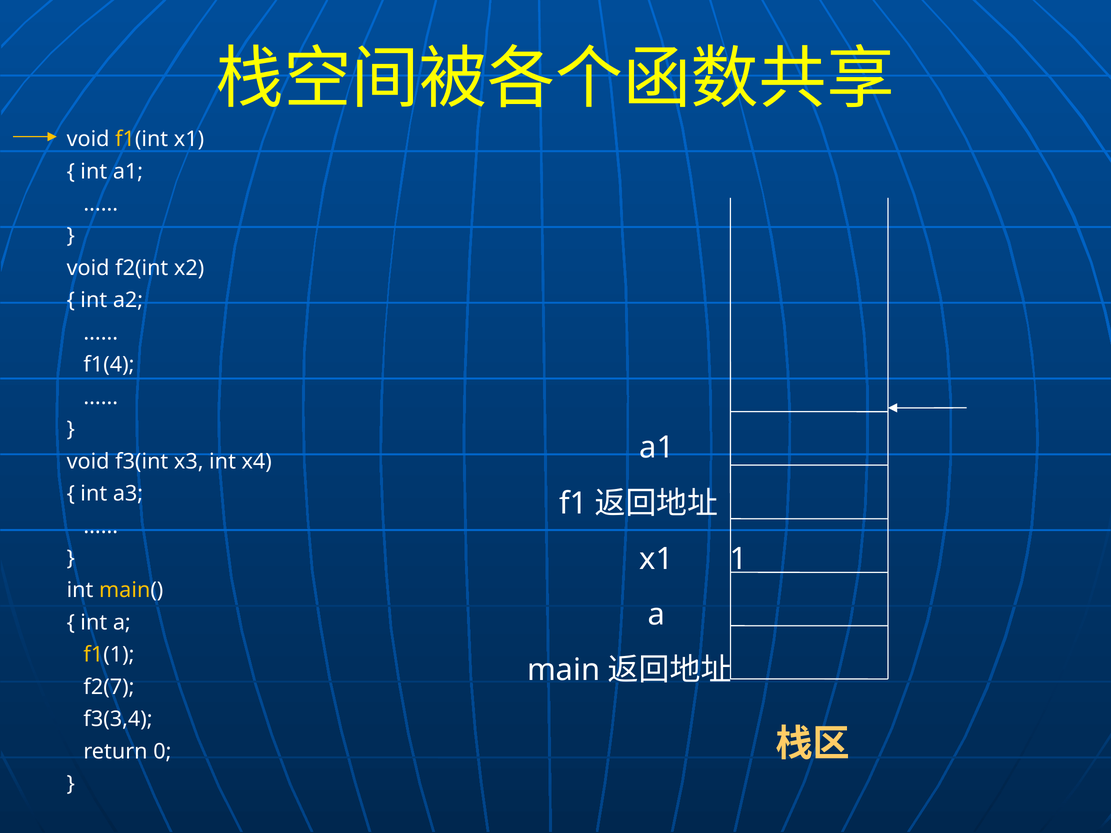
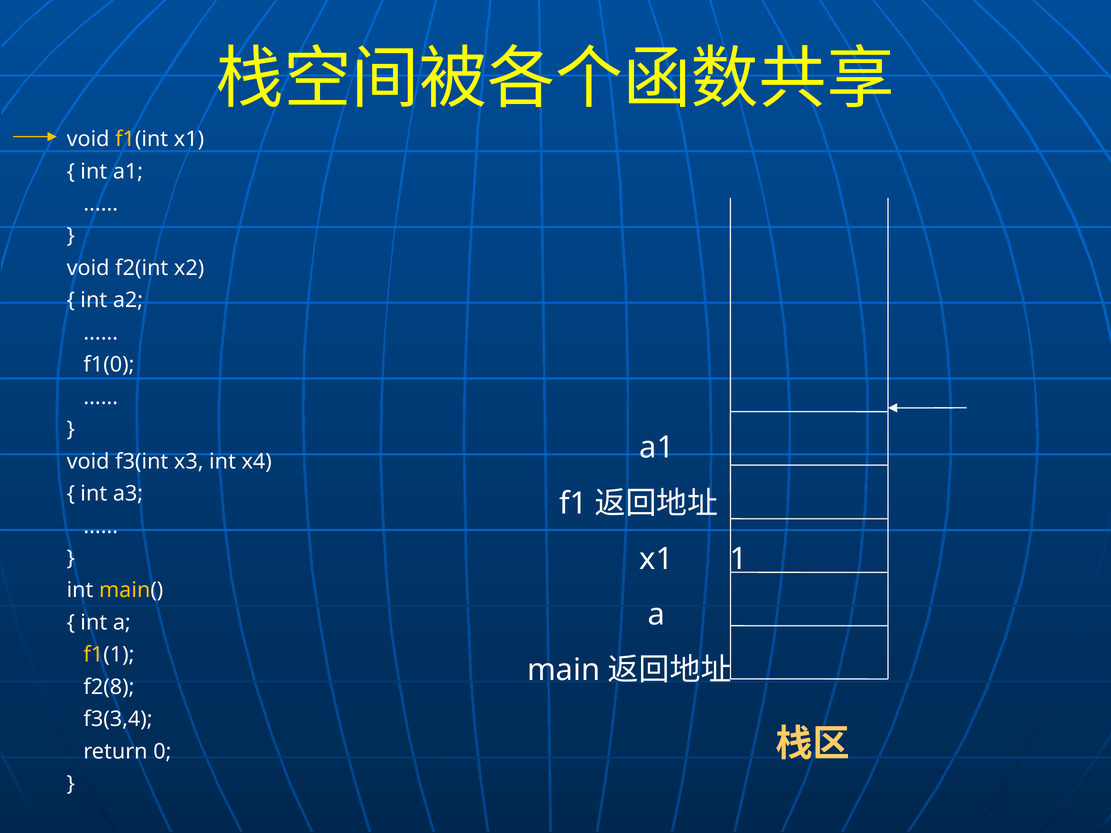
f1(4: f1(4 -> f1(0 (109, 365)
f2(7: f2(7 -> f2(8 (109, 687)
